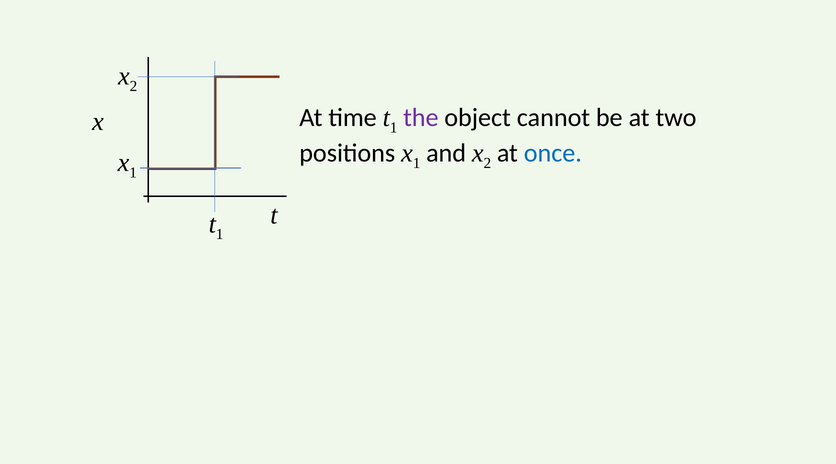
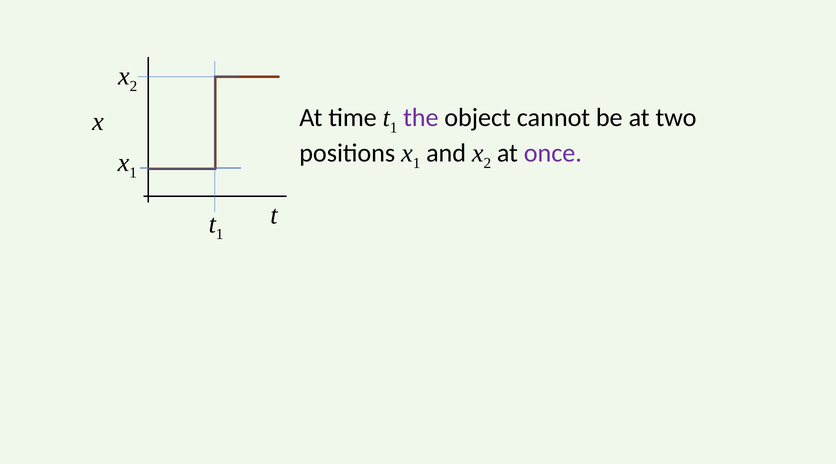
once colour: blue -> purple (553, 153)
